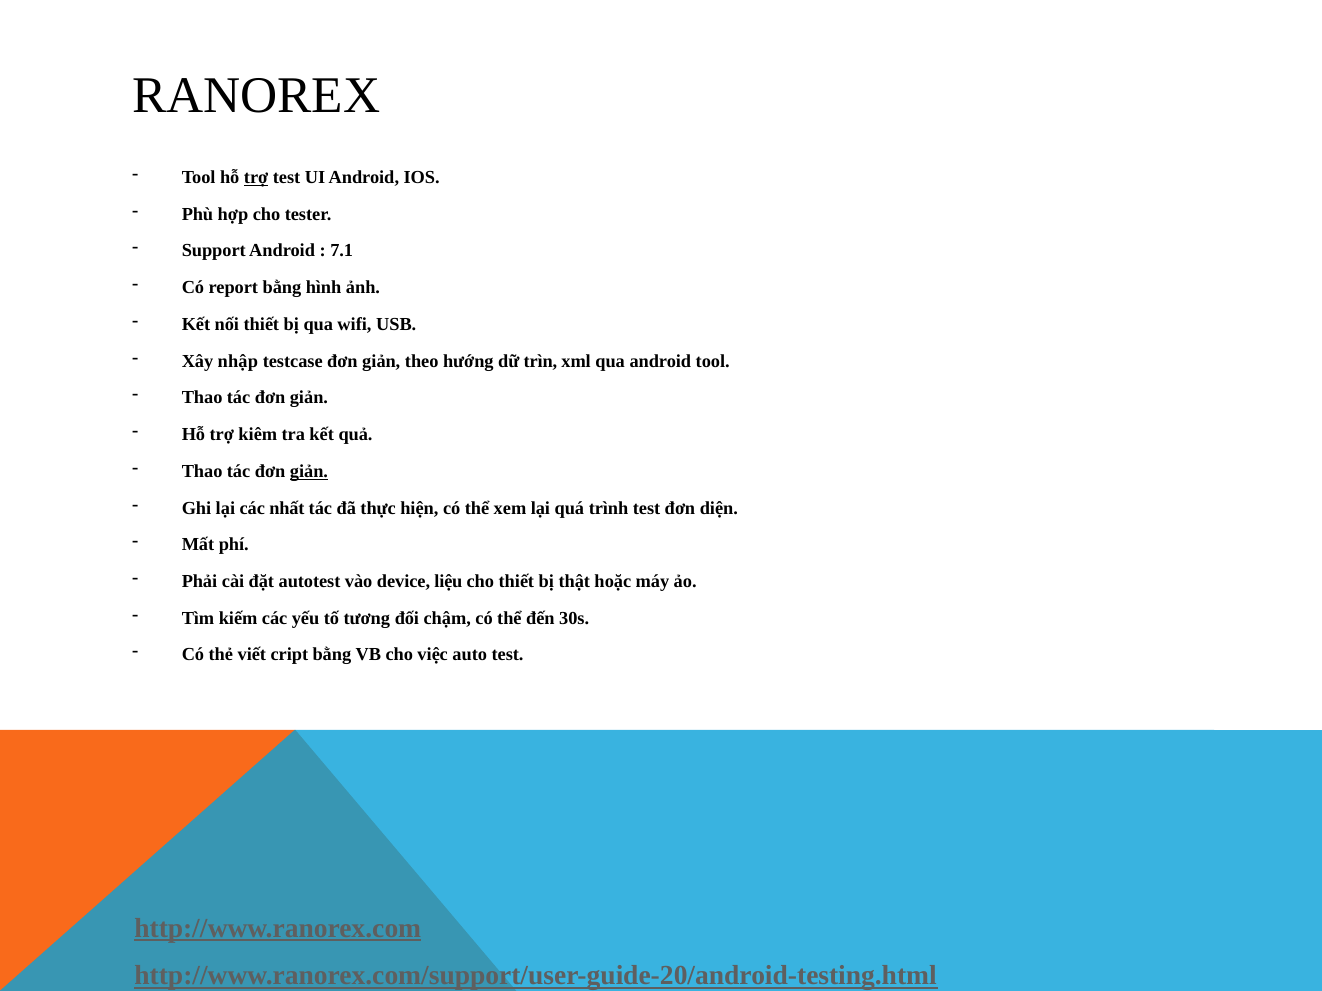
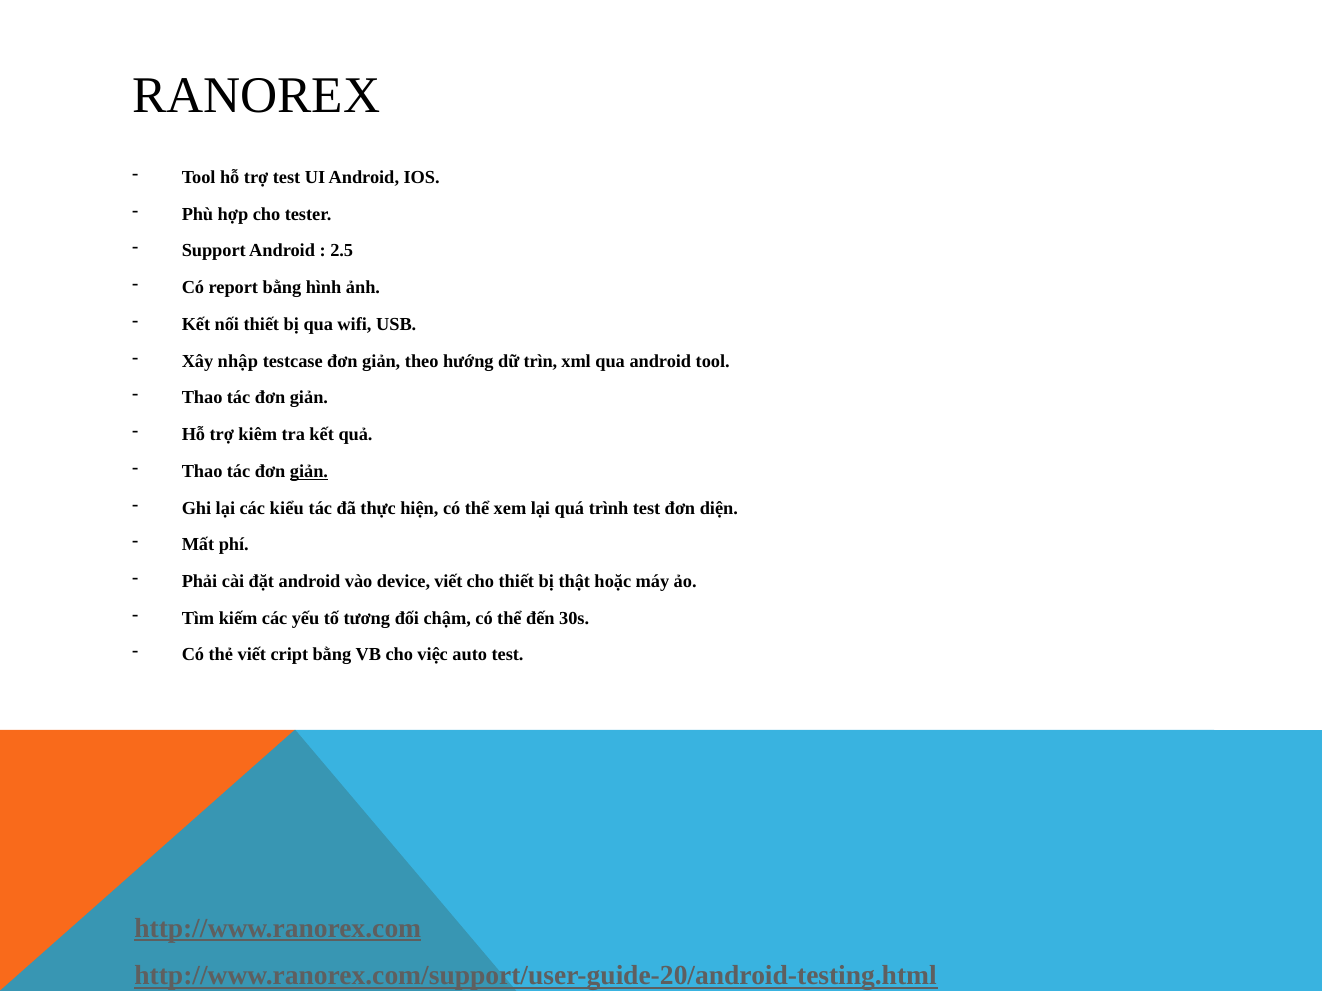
trợ underline: present -> none (256, 178)
7.1: 7.1 -> 2.5 (342, 251)
nhất: nhất -> kiểu (287, 508)
đặt autotest: autotest -> android (310, 582)
device liệu: liệu -> viết (448, 582)
